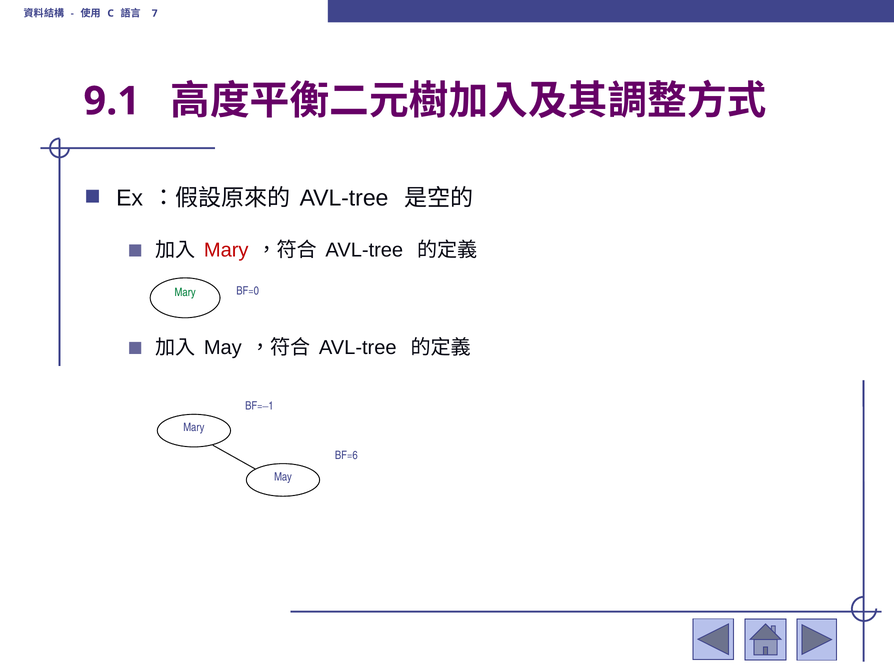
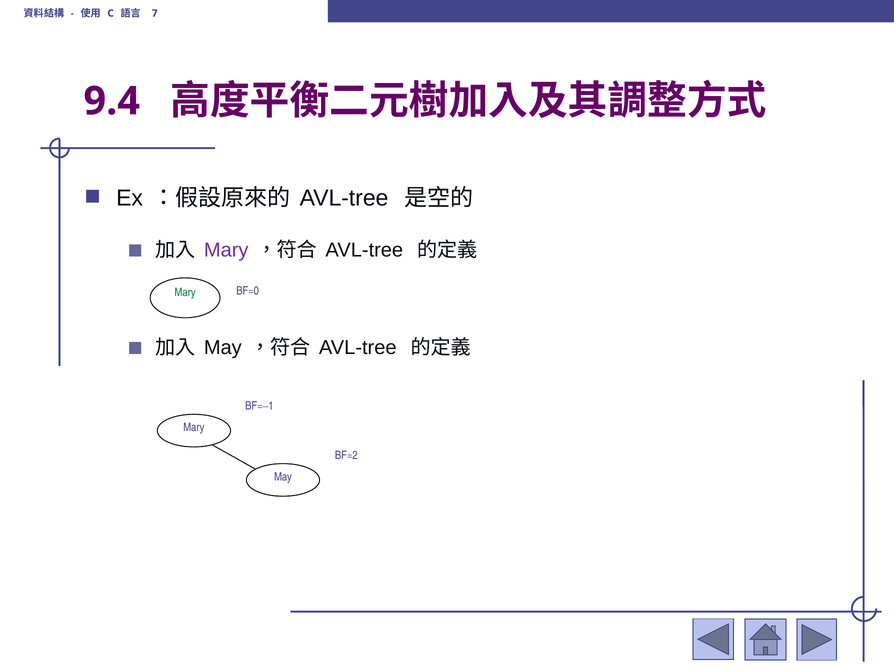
9.1: 9.1 -> 9.4 (112, 101)
Mary colour: red -> purple (226, 250)
BF=6: BF=6 -> BF=2 (346, 455)
